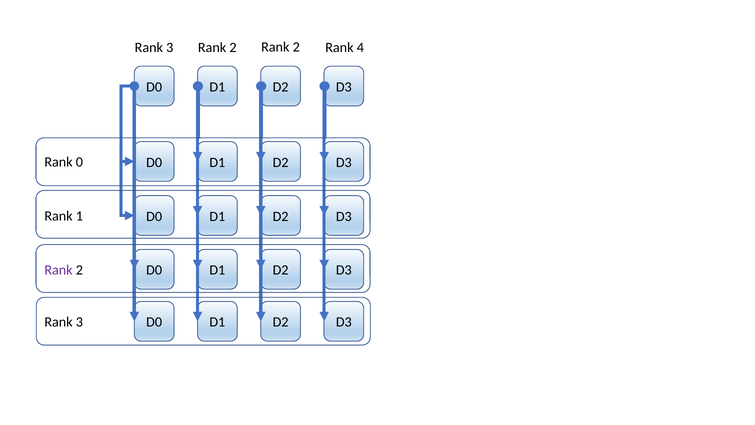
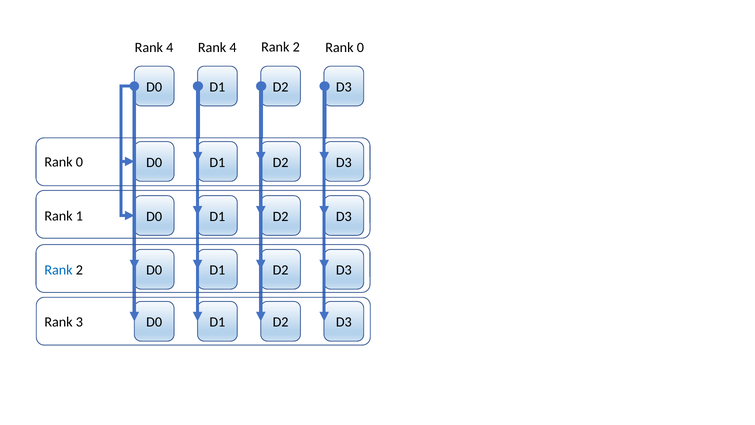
3: 3 -> 4 (170, 48)
2: 2 -> 4 (233, 48)
2 Rank 4: 4 -> 0 (360, 48)
Rank colour: purple -> blue (59, 270)
